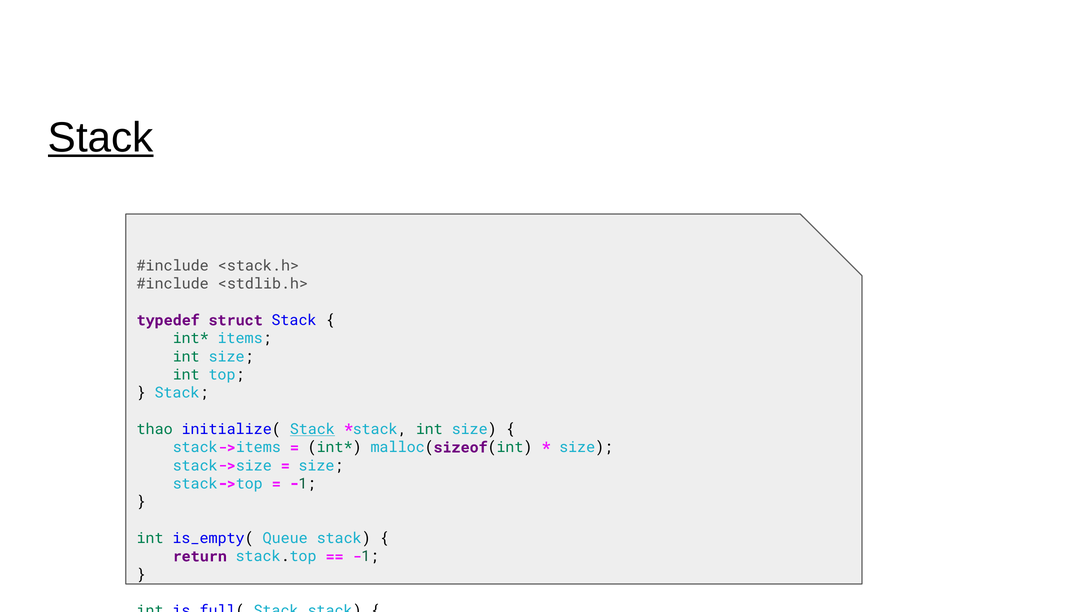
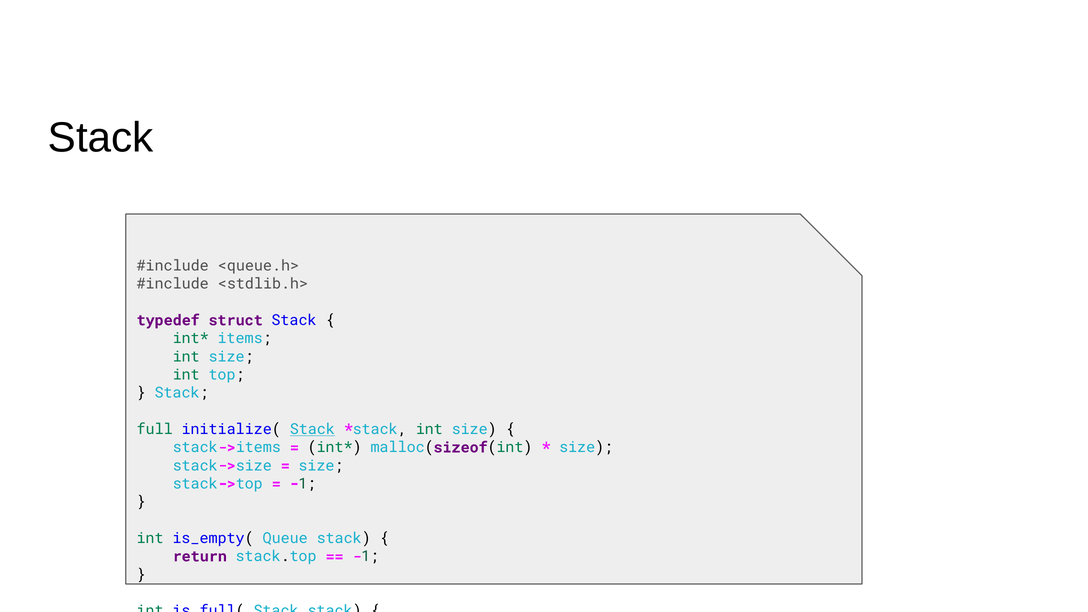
Stack underline: present -> none (101, 138)
<stack.h>: <stack.h> -> <queue.h> (258, 266)
thao: thao -> full (155, 429)
